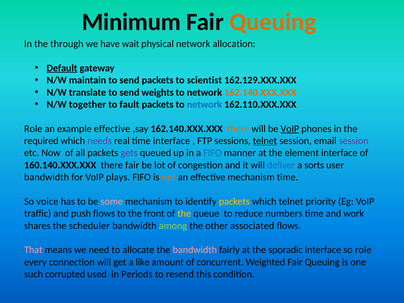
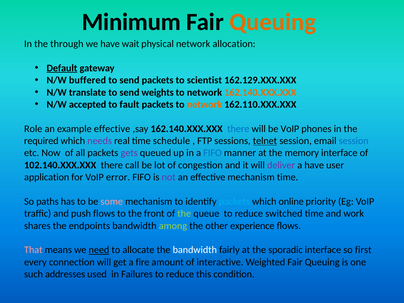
maintain: maintain -> buffered (88, 80)
together: together -> accepted (88, 104)
network colour: blue -> orange (204, 104)
there colour: orange -> blue (238, 129)
VoIP underline: present -> none (290, 129)
time interface: interface -> schedule (172, 141)
session colour: purple -> blue (354, 141)
element: element -> memory (302, 153)
160.140.XXX.XXX: 160.140.XXX.XXX -> 102.140.XXX.XXX (60, 165)
there fair: fair -> call (132, 165)
deliver colour: blue -> purple (281, 165)
a sorts: sorts -> have (314, 165)
bandwidth: bandwidth -> application (47, 177)
plays: plays -> error (118, 177)
not colour: orange -> purple (169, 177)
voice: voice -> paths (47, 201)
packets colour: yellow -> light blue (234, 201)
which telnet: telnet -> online (291, 201)
the colour: yellow -> light green (184, 214)
numbers: numbers -> switched (284, 214)
scheduler: scheduler -> endpoints (89, 226)
associated: associated -> experience (252, 226)
need underline: none -> present (99, 250)
bandwidth colour: pink -> white (195, 250)
so role: role -> first (363, 250)
like: like -> fire (143, 262)
concurrent: concurrent -> interactive (220, 262)
corrupted: corrupted -> addresses (65, 274)
Periods: Periods -> Failures (137, 274)
resend: resend -> reduce (180, 274)
